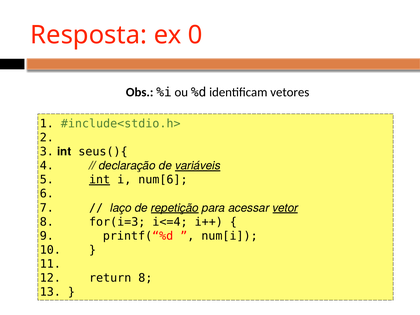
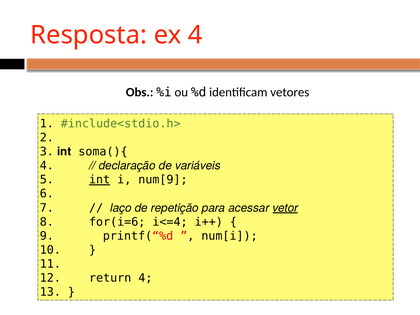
ex 0: 0 -> 4 (195, 35)
seus(){: seus(){ -> soma(){ (103, 152)
variáveis underline: present -> none (198, 166)
num[6: num[6 -> num[9 (163, 180)
repetição underline: present -> none (175, 208)
for(i=3: for(i=3 -> for(i=6 (117, 222)
return 8: 8 -> 4 (145, 278)
